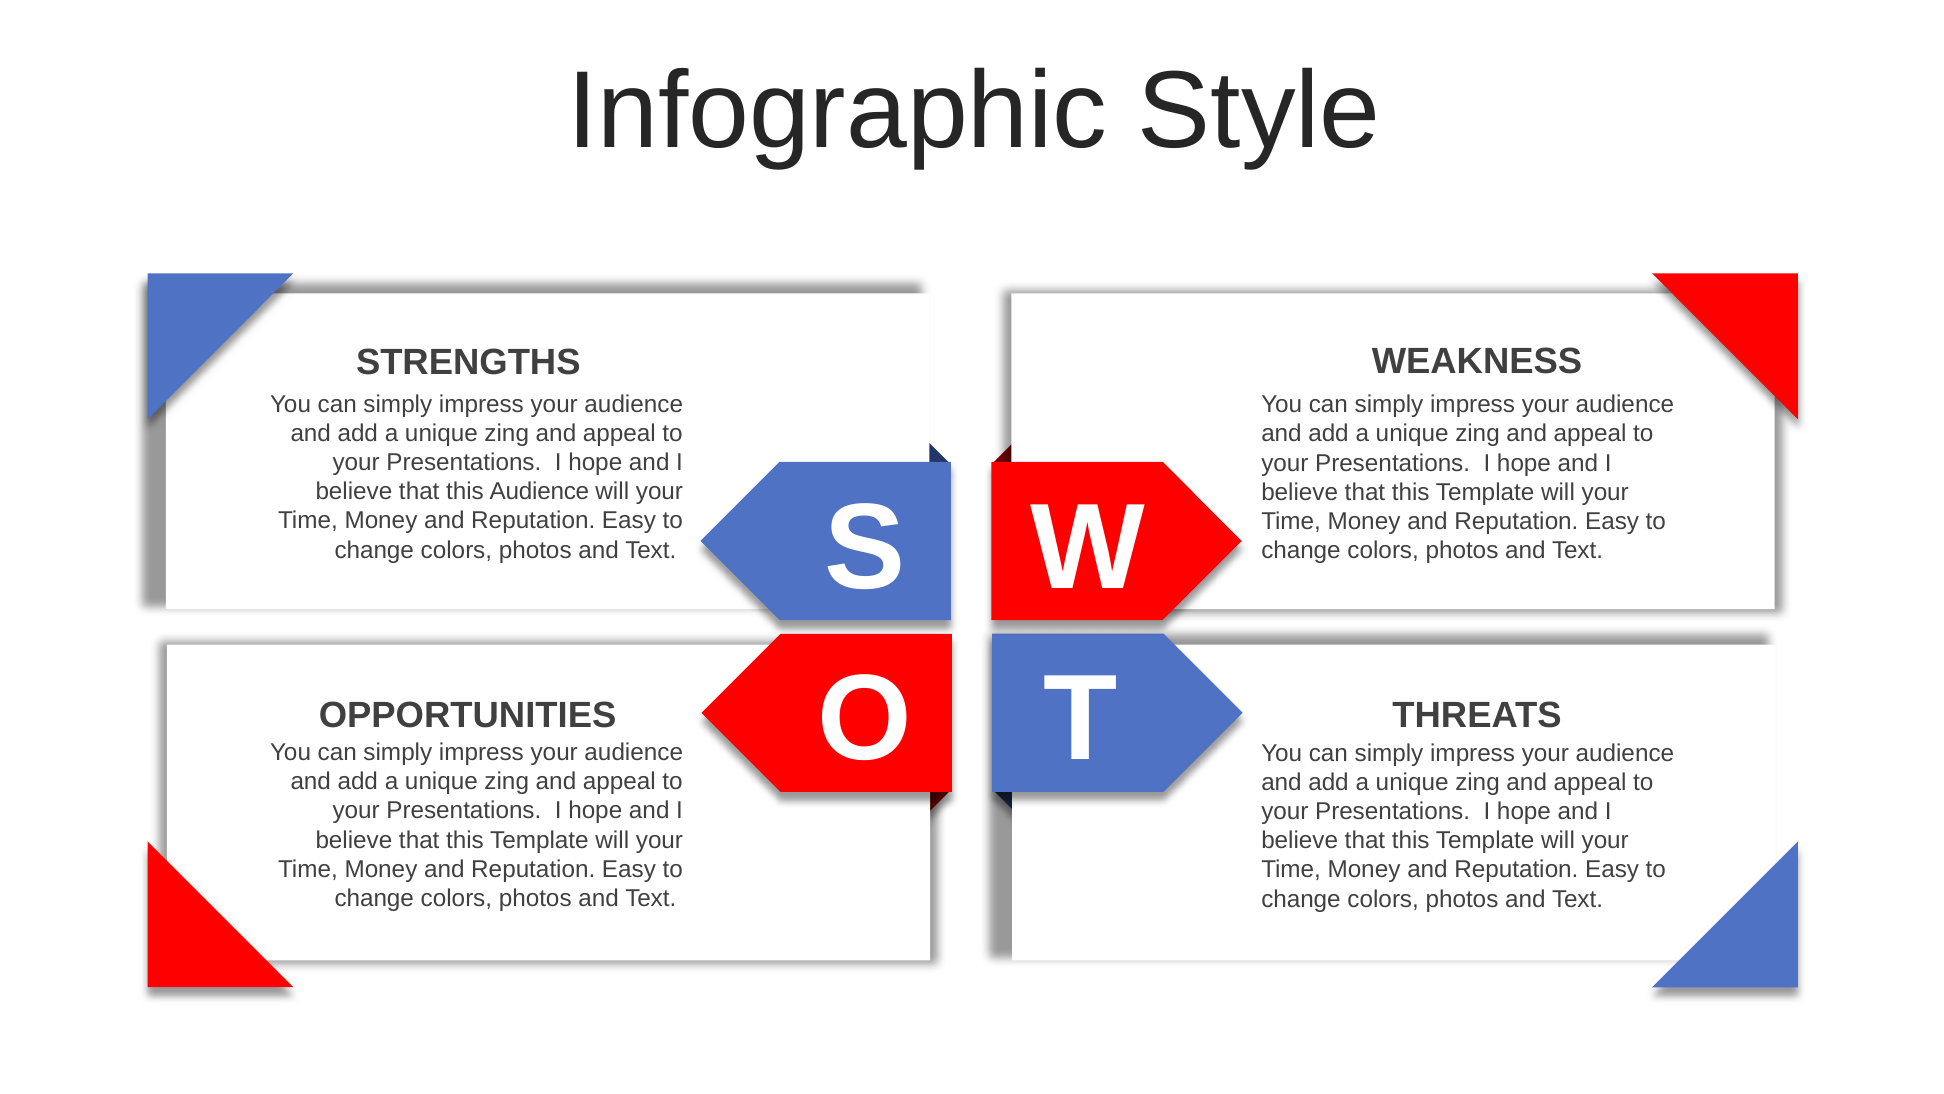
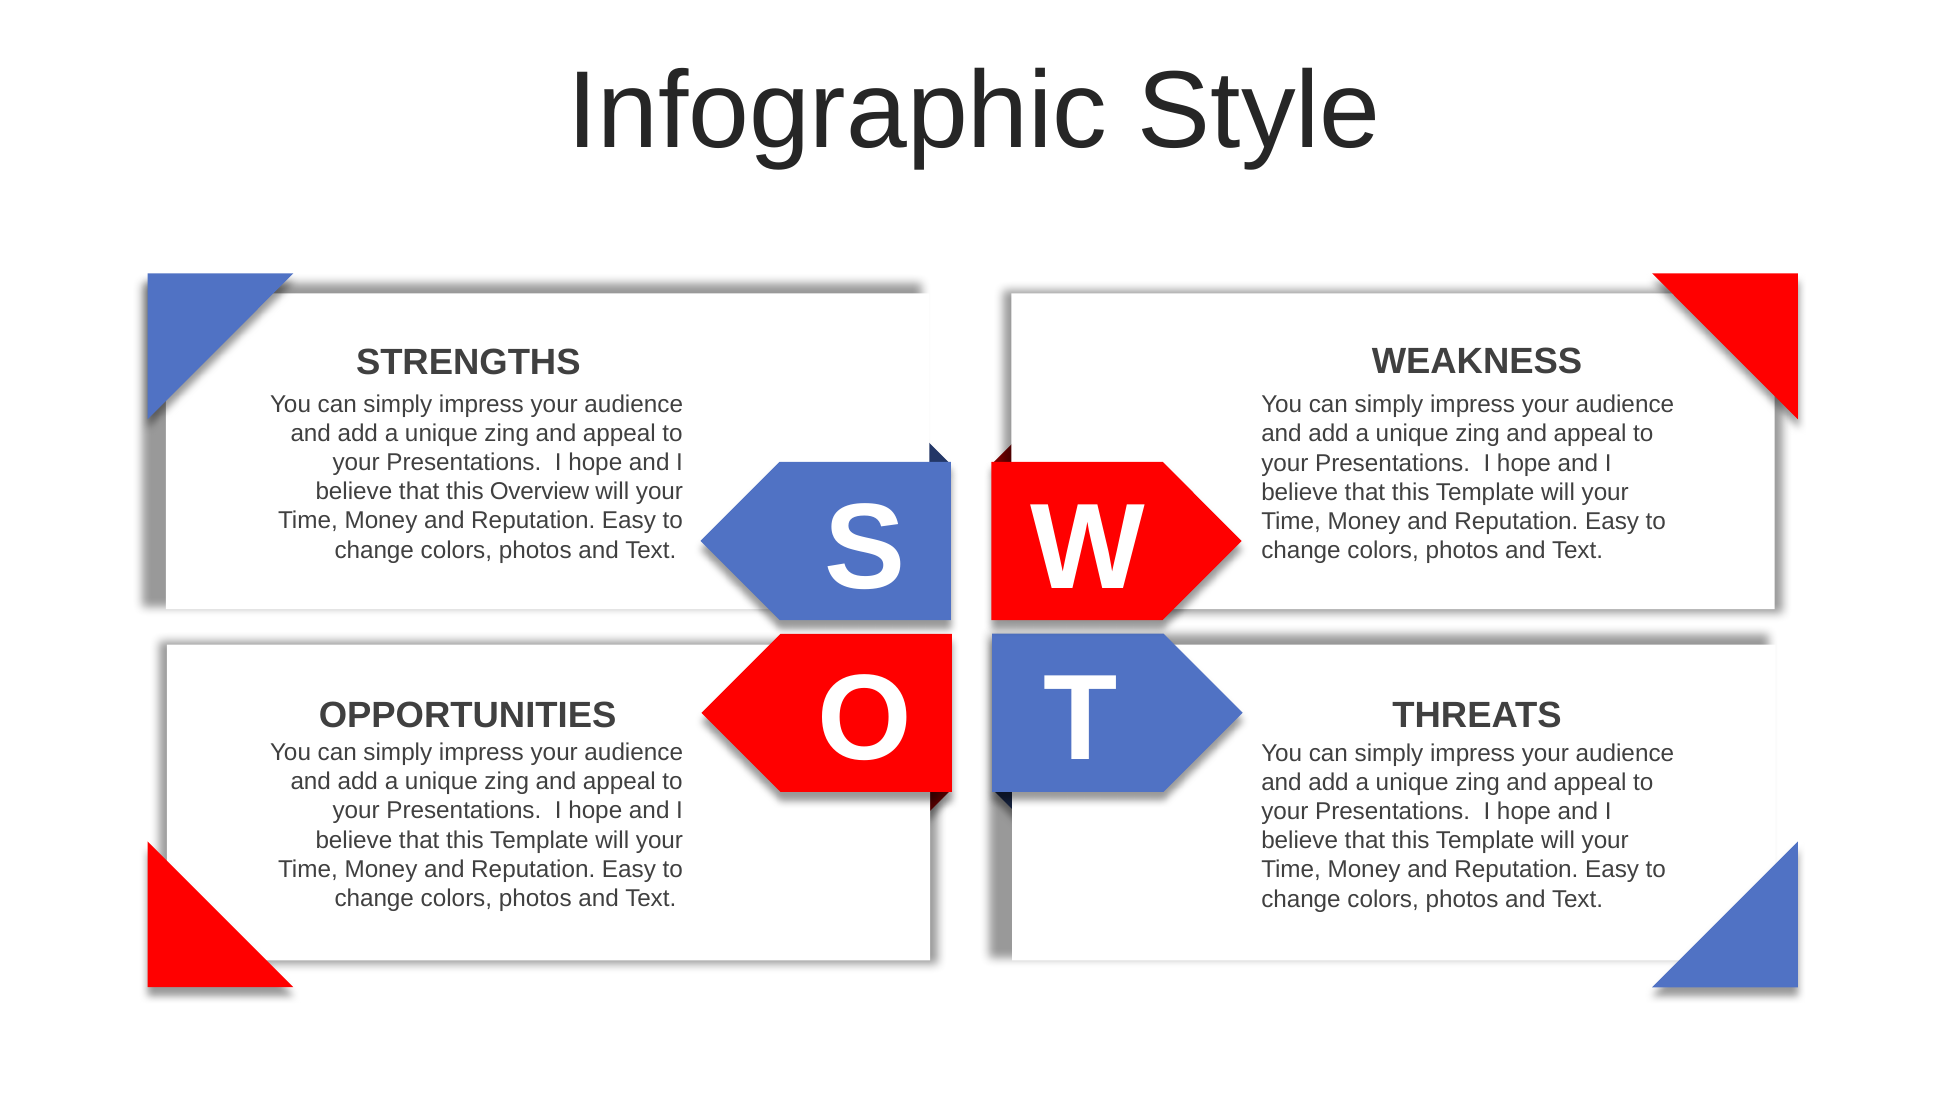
this Audience: Audience -> Overview (539, 491)
